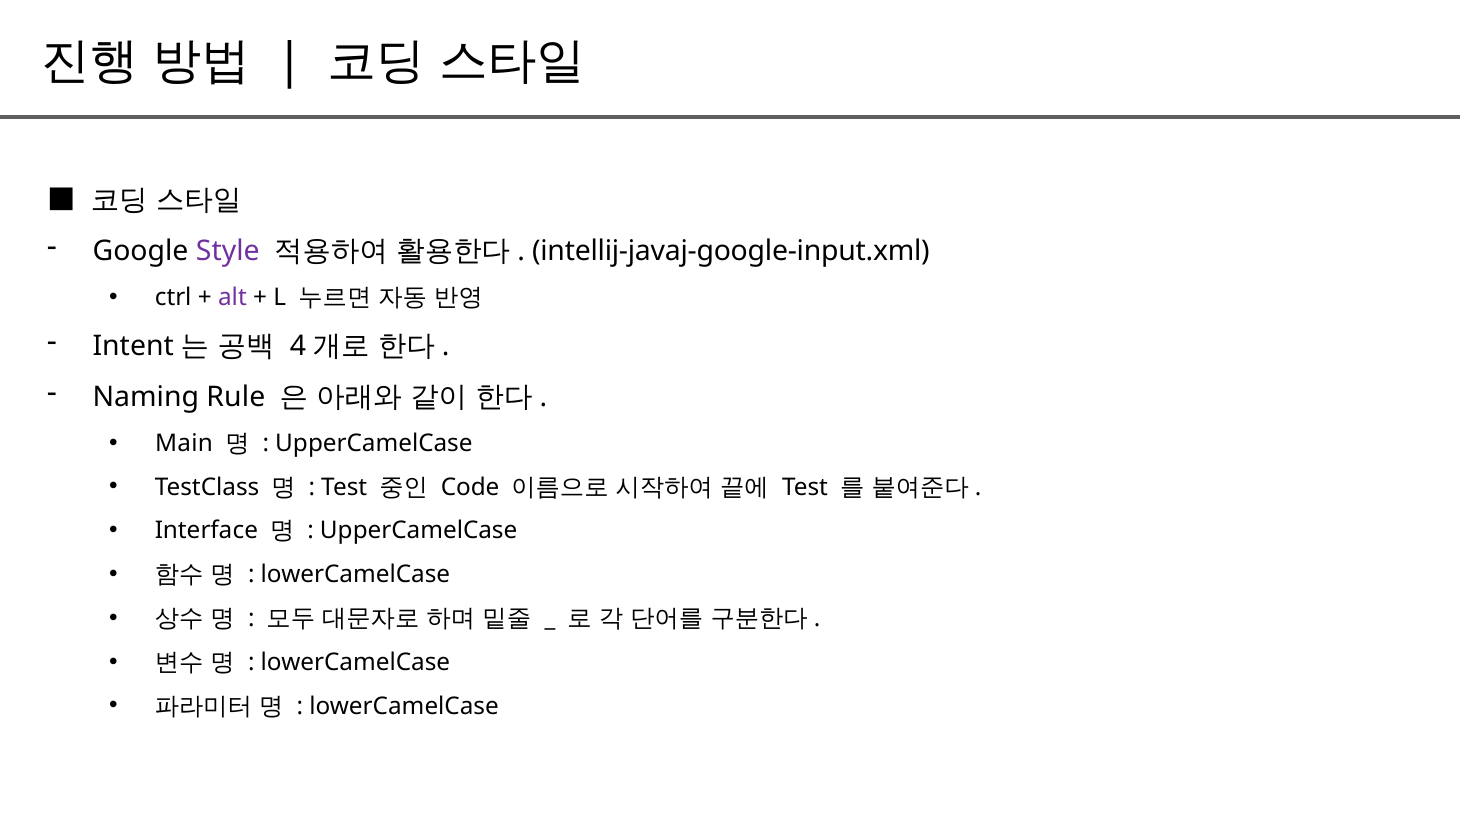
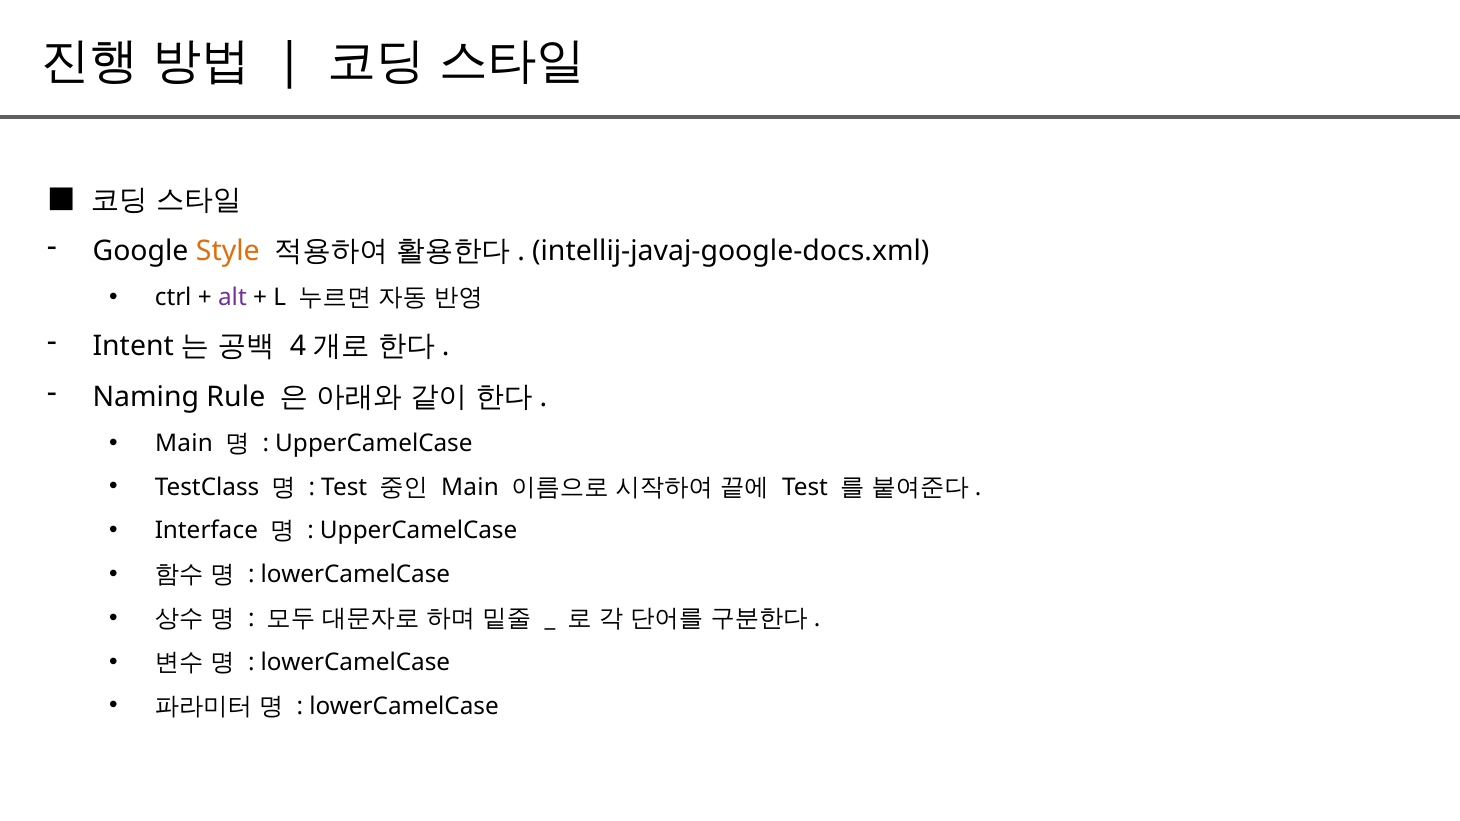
Style colour: purple -> orange (228, 252)
intellij-javaj-google-input.xml: intellij-javaj-google-input.xml -> intellij-javaj-google-docs.xml (731, 252)
Code: Code -> Main (470, 487)
